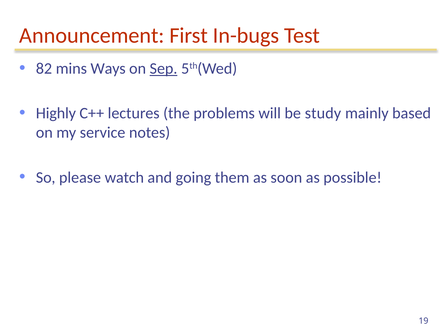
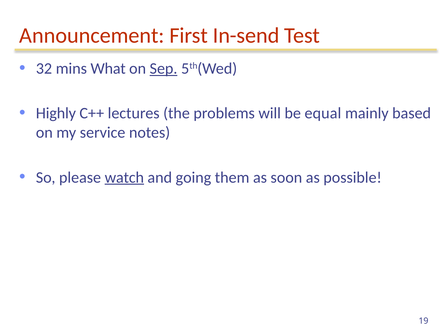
In-bugs: In-bugs -> In-send (246, 36)
82: 82 -> 32 (44, 68)
Ways: Ways -> What (108, 68)
study: study -> equal (323, 113)
watch underline: none -> present (124, 177)
